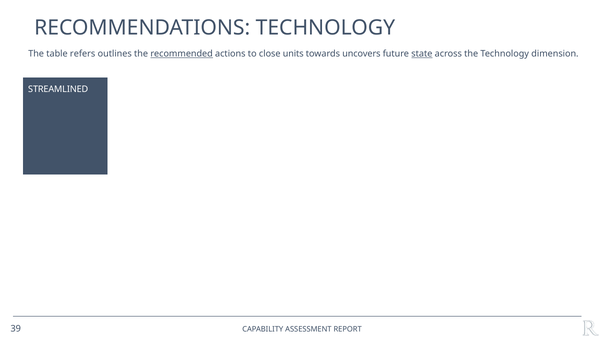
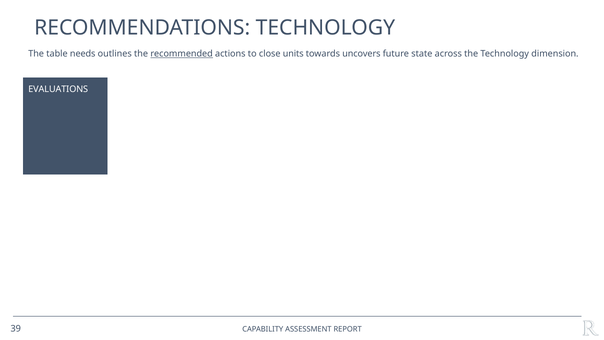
refers: refers -> needs (83, 54)
state underline: present -> none (422, 54)
STREAMLINED: STREAMLINED -> EVALUATIONS (58, 89)
